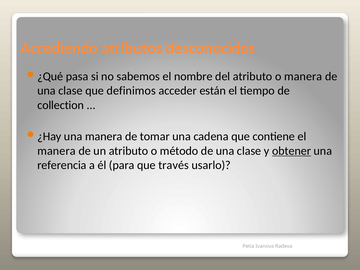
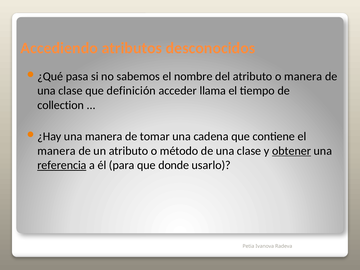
definimos: definimos -> definición (131, 91)
están: están -> llama (213, 91)
referencia underline: none -> present (62, 165)
través: través -> donde (174, 165)
